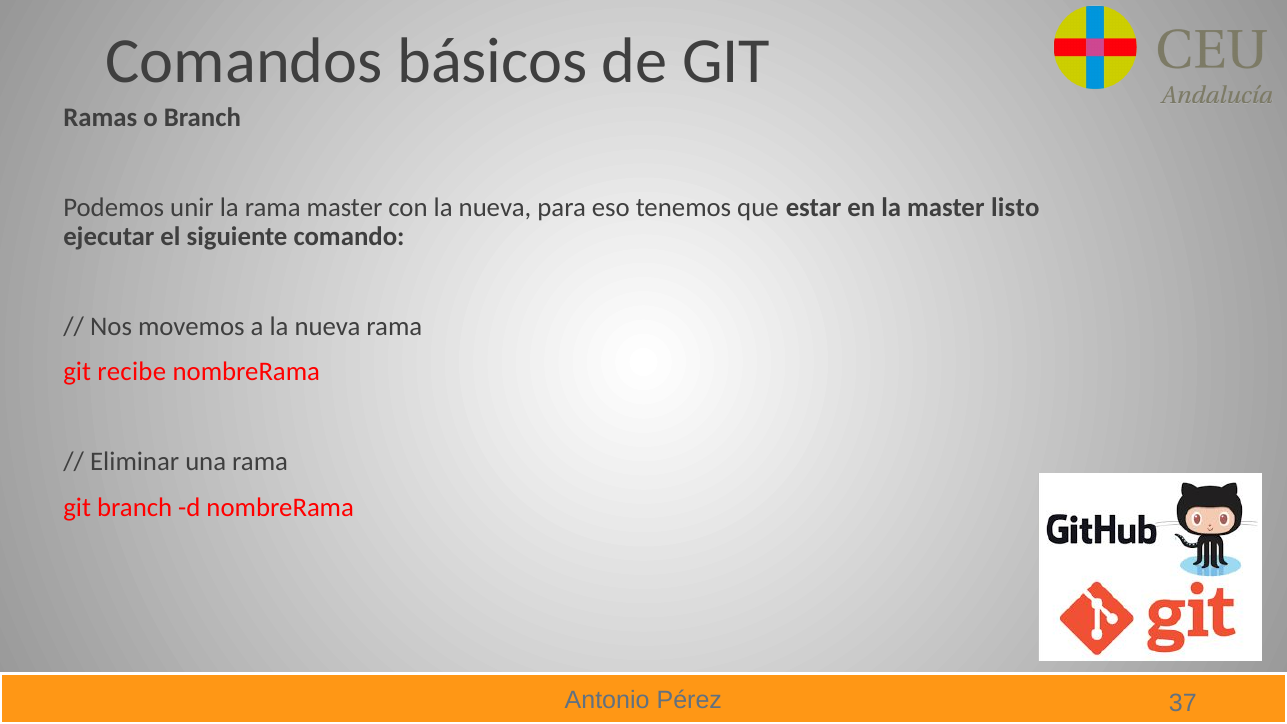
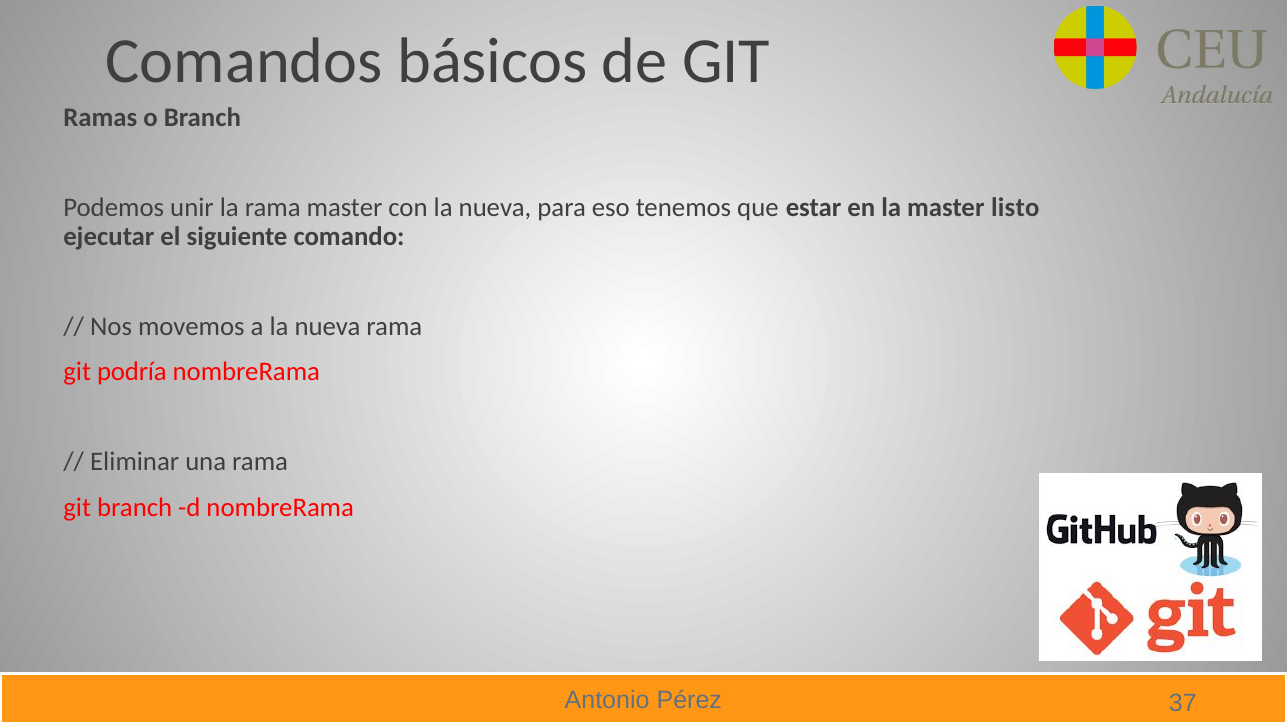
recibe: recibe -> podría (132, 372)
